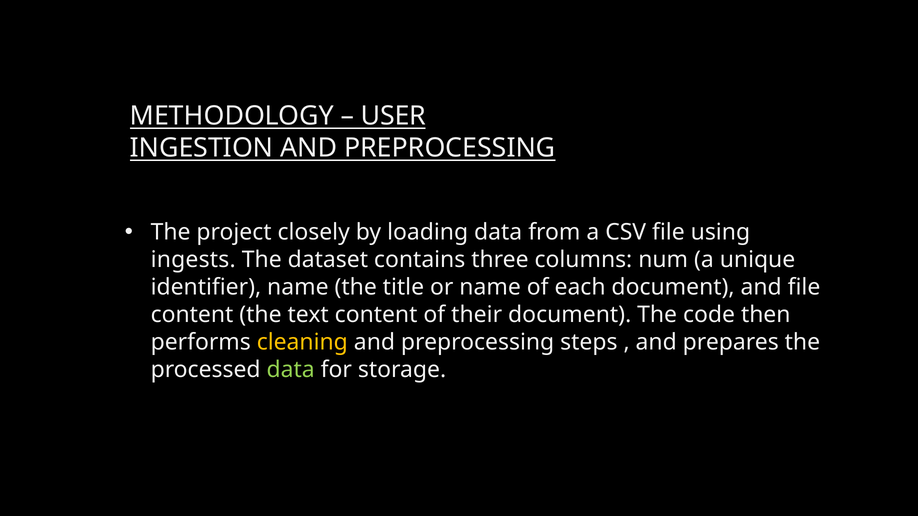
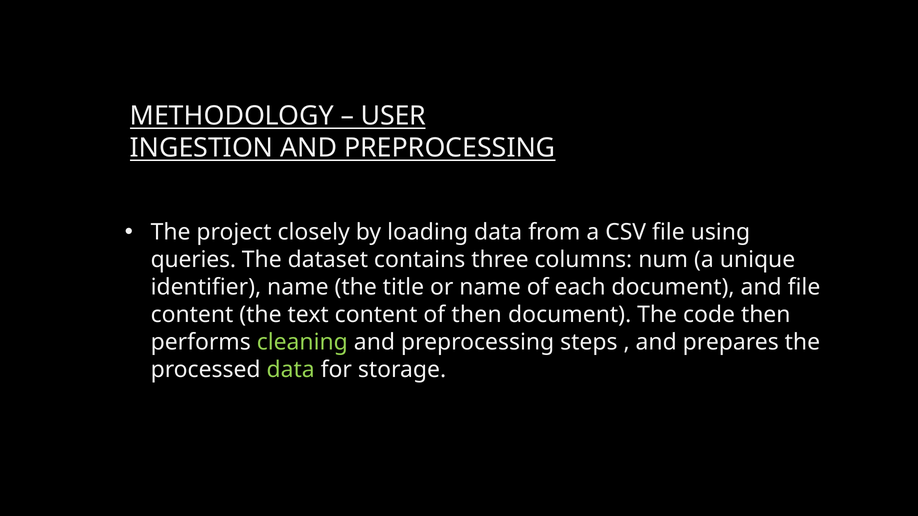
ingests: ingests -> queries (193, 260)
of their: their -> then (477, 315)
cleaning colour: yellow -> light green (302, 343)
